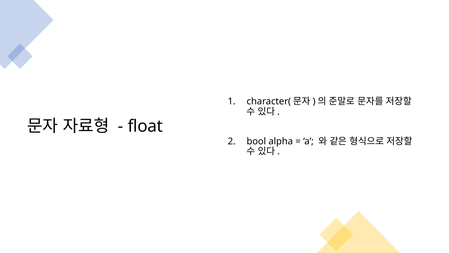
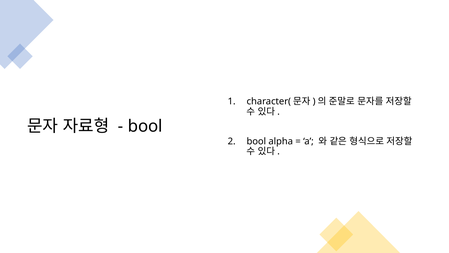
float: float -> bool (145, 126)
